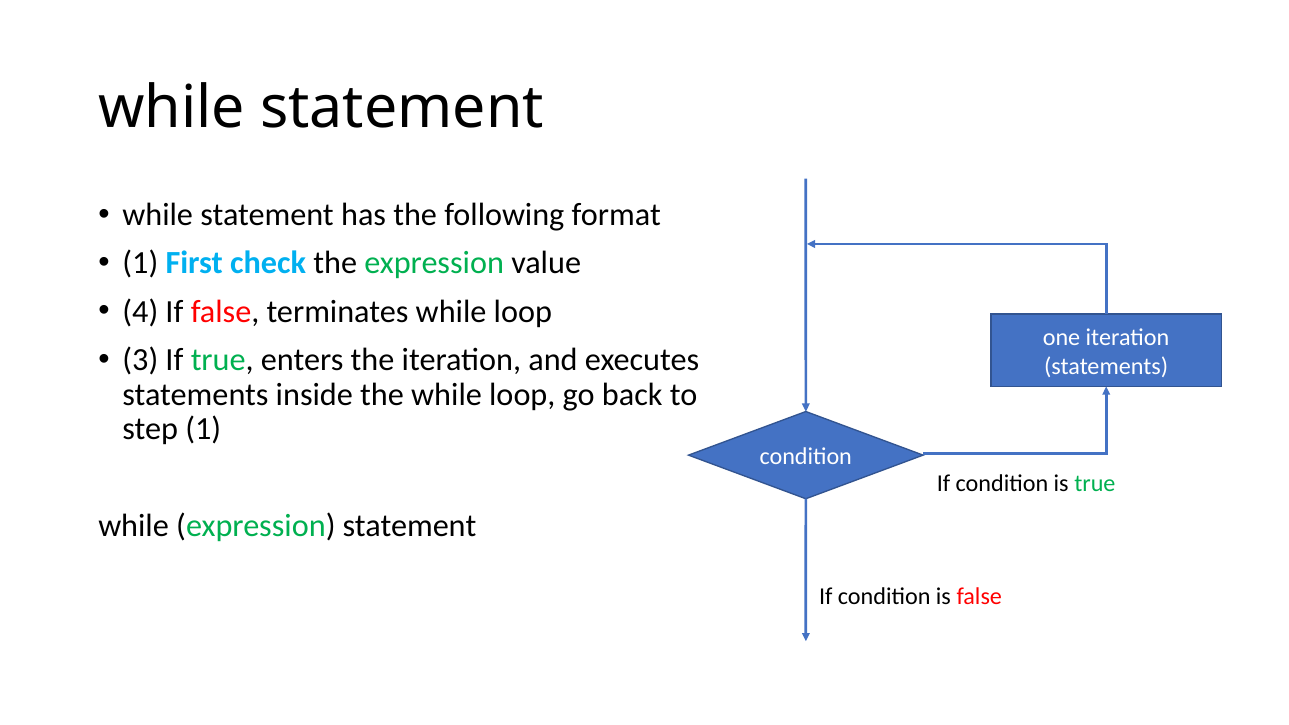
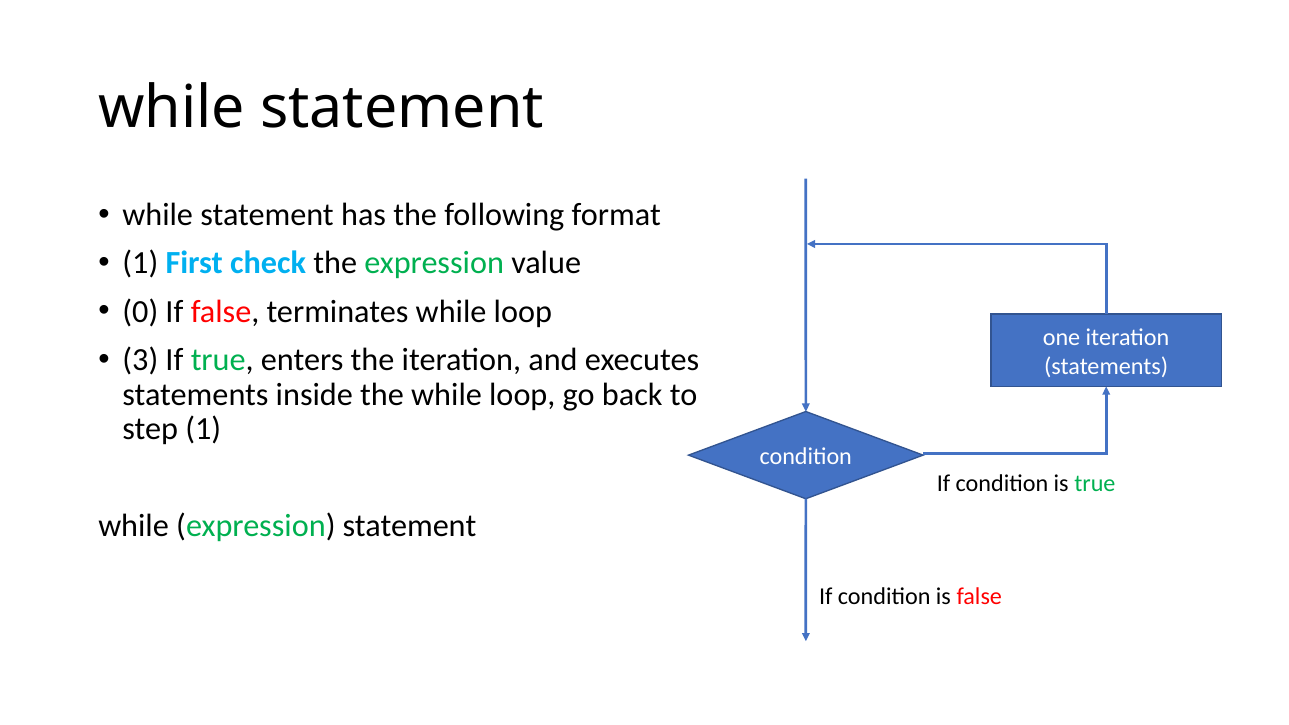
4: 4 -> 0 (140, 312)
